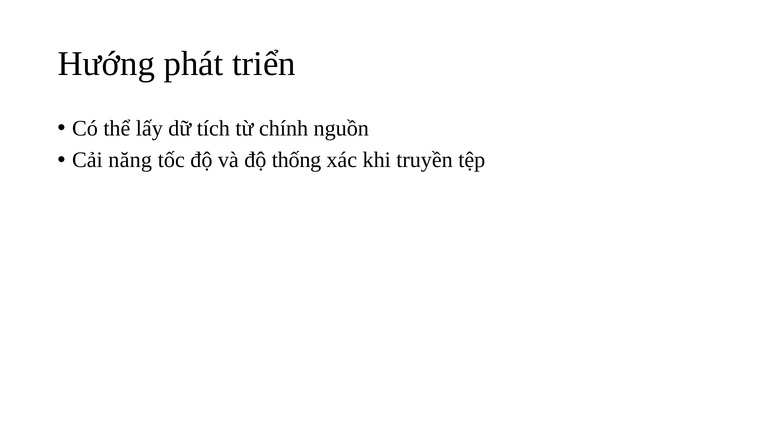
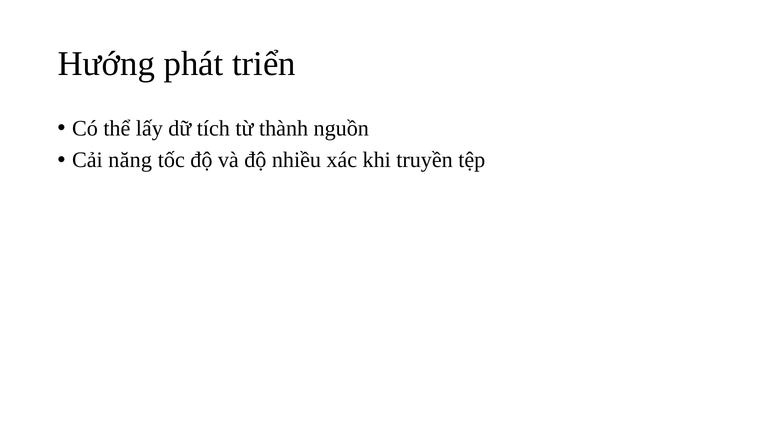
chính: chính -> thành (284, 128)
thống: thống -> nhiều (296, 160)
